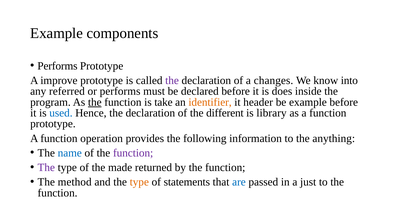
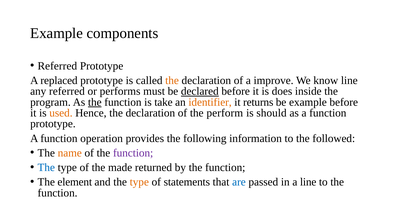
Performs: Performs -> Referred (57, 66)
improve: improve -> replaced (59, 80)
the colour: purple -> orange (172, 80)
changes: changes -> improve (274, 80)
know into: into -> line (349, 80)
declared underline: none -> present (200, 91)
header: header -> returns (258, 102)
used colour: blue -> orange (61, 113)
different: different -> perform (225, 113)
library: library -> should (272, 113)
anything: anything -> followed (334, 138)
name colour: blue -> orange (70, 153)
The colour: purple -> blue (46, 167)
method: method -> element (75, 182)
a just: just -> line (308, 182)
